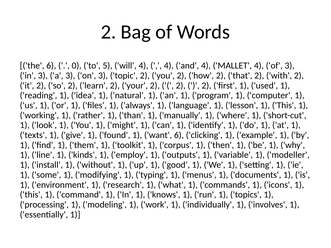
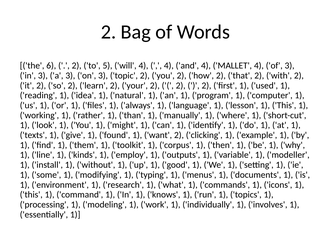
0: 0 -> 2 (77, 66)
want 6: 6 -> 2 (179, 135)
